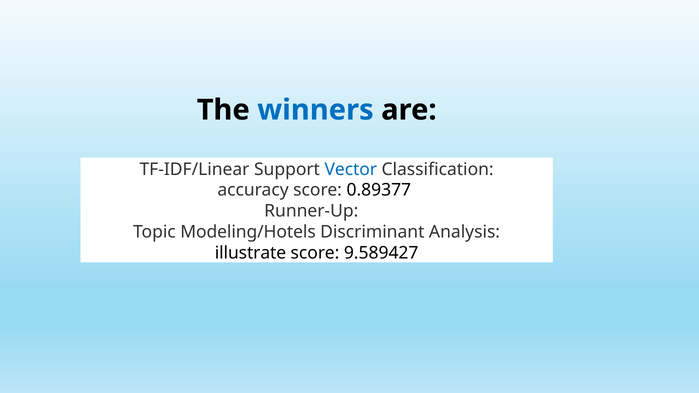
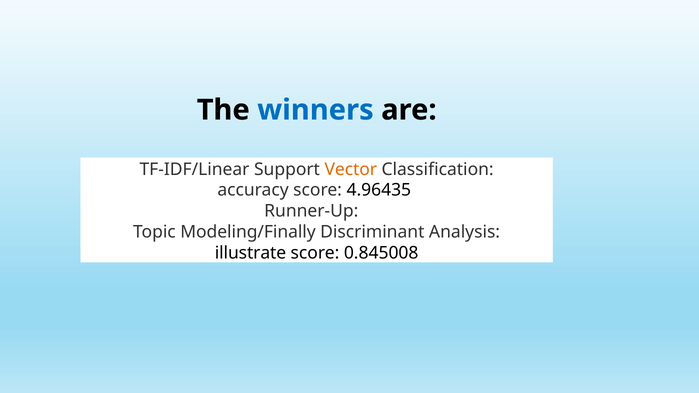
Vector colour: blue -> orange (351, 169)
0.89377: 0.89377 -> 4.96435 (379, 190)
Modeling/Hotels: Modeling/Hotels -> Modeling/Finally (248, 232)
9.589427: 9.589427 -> 0.845008 (381, 253)
